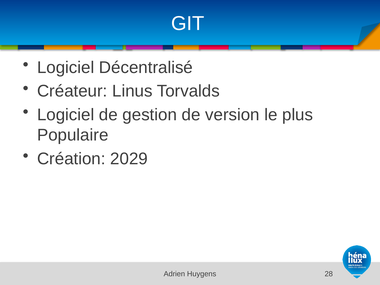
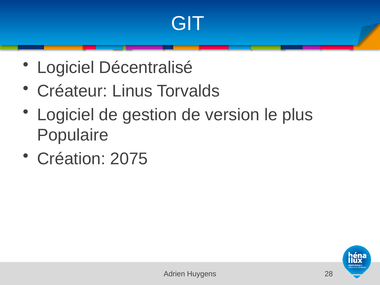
2029: 2029 -> 2075 (129, 159)
